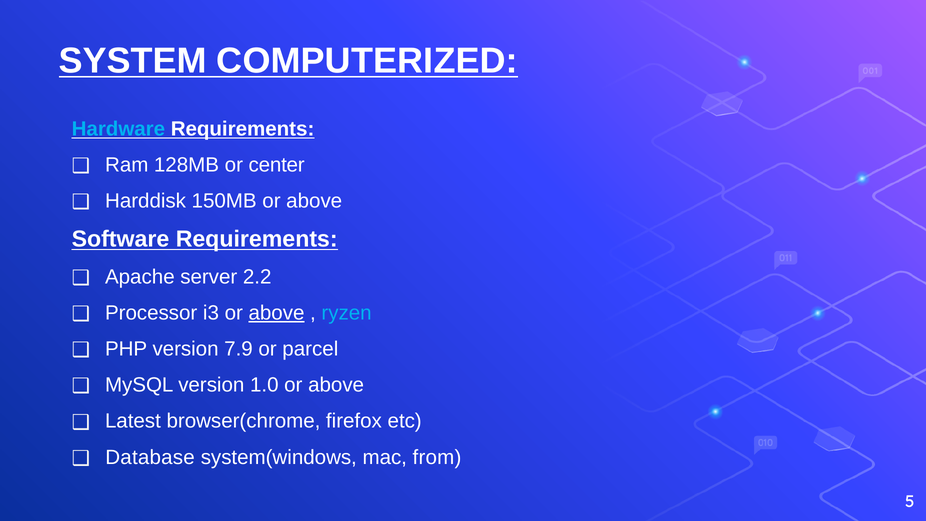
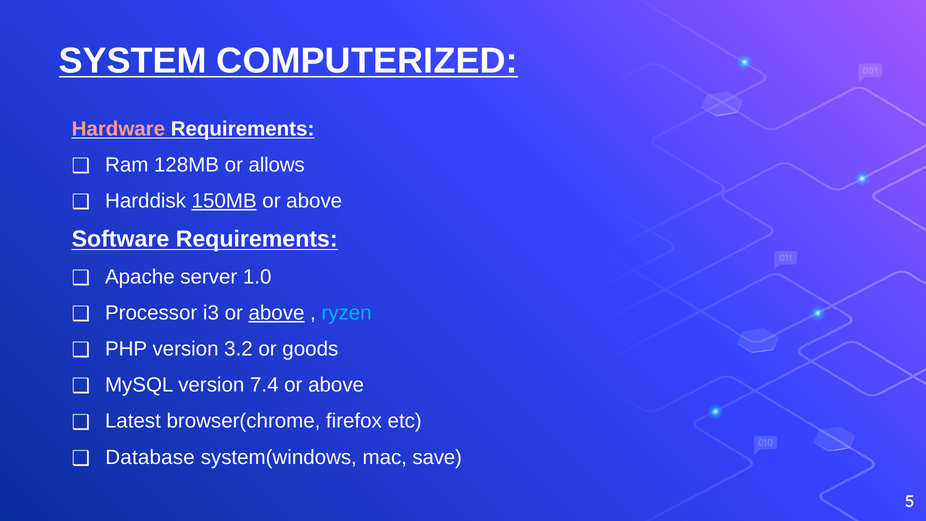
Hardware colour: light blue -> pink (118, 129)
center: center -> allows (277, 165)
150MB underline: none -> present (224, 201)
2.2: 2.2 -> 1.0 (257, 277)
7.9: 7.9 -> 3.2 (239, 349)
parcel: parcel -> goods (310, 349)
1.0: 1.0 -> 7.4 (264, 385)
from: from -> save (437, 457)
